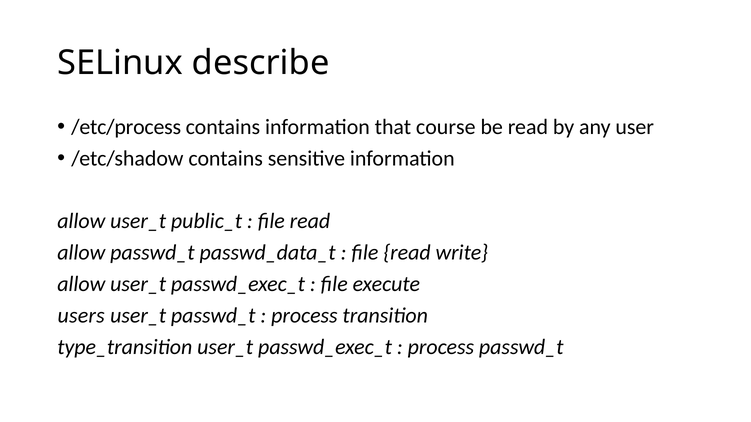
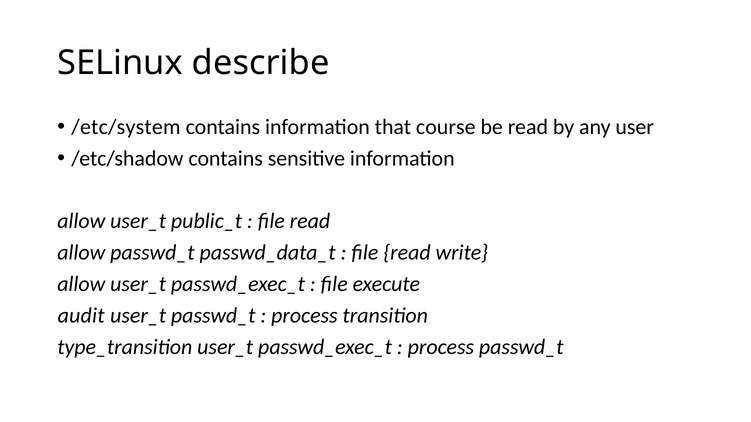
/etc/process: /etc/process -> /etc/system (126, 127)
users: users -> audit (81, 316)
